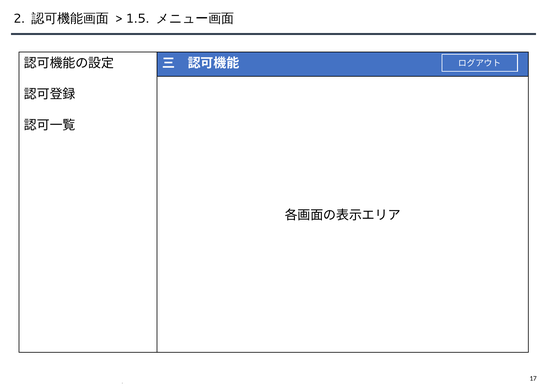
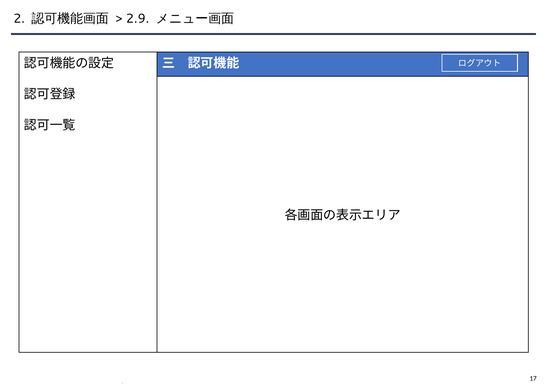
1.5: 1.5 -> 2.9 (138, 19)
